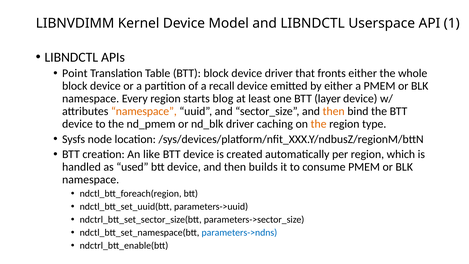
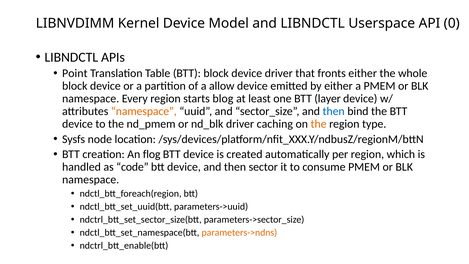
1: 1 -> 0 (452, 23)
recall: recall -> allow (222, 86)
then colour: orange -> blue (334, 111)
like: like -> flog (152, 154)
used: used -> code (132, 167)
builds: builds -> sector (263, 167)
parameters->ndns colour: blue -> orange (239, 233)
